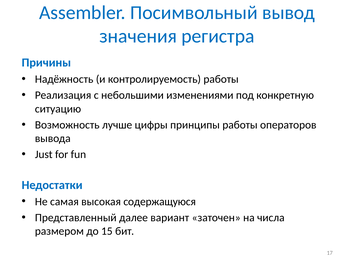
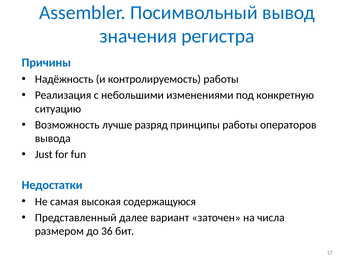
цифры: цифры -> разряд (151, 125)
15: 15 -> 36 (107, 232)
